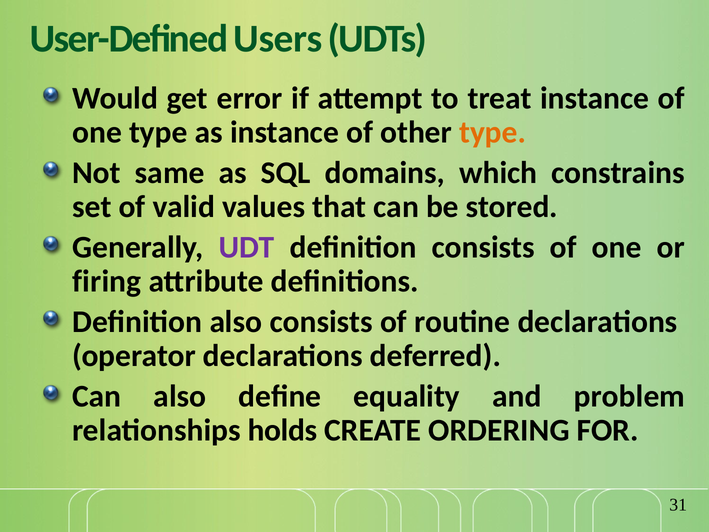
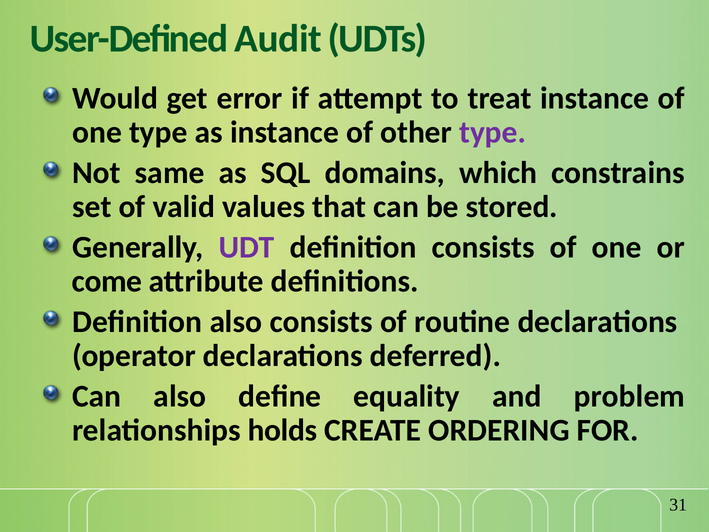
Users: Users -> Audit (278, 39)
type colour: orange -> purple (493, 133)
firing: firing -> come (107, 281)
